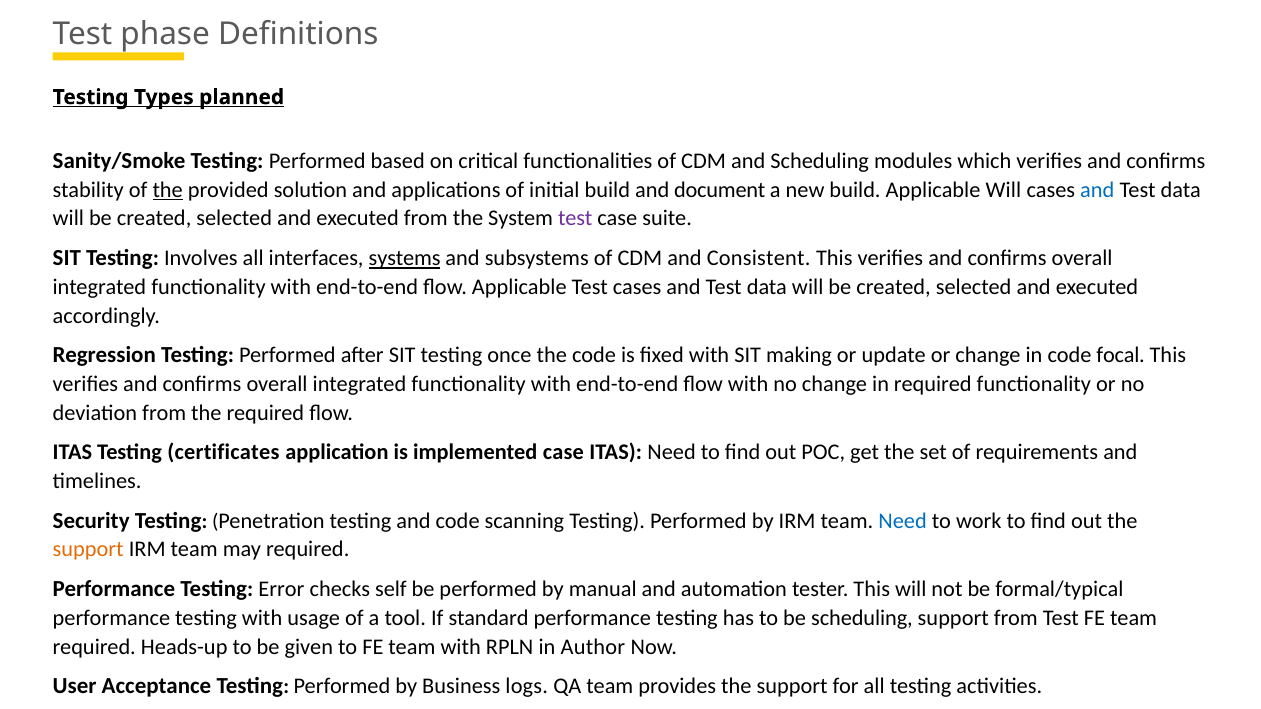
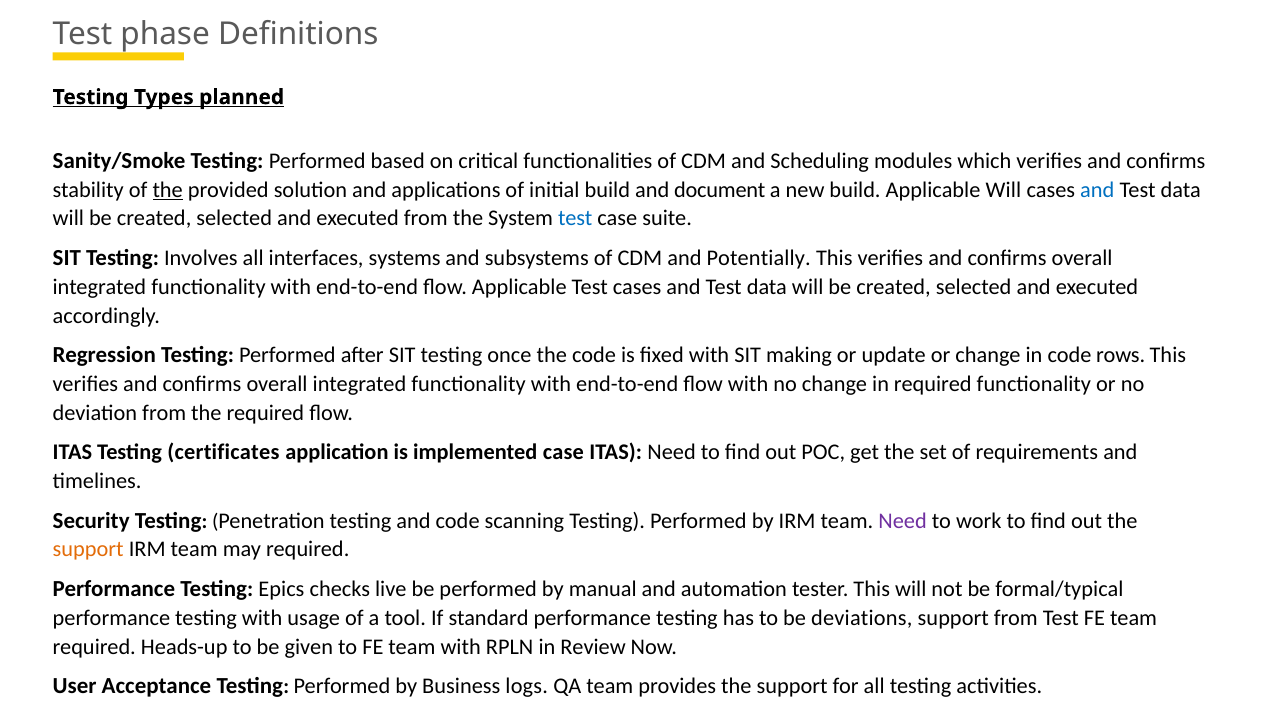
test colour: purple -> blue (575, 219)
systems underline: present -> none (405, 258)
Consistent: Consistent -> Potentially (759, 258)
focal: focal -> rows (1121, 356)
Need colour: blue -> purple (903, 521)
Error: Error -> Epics (281, 589)
self: self -> live (391, 589)
be scheduling: scheduling -> deviations (862, 618)
Author: Author -> Review (593, 647)
